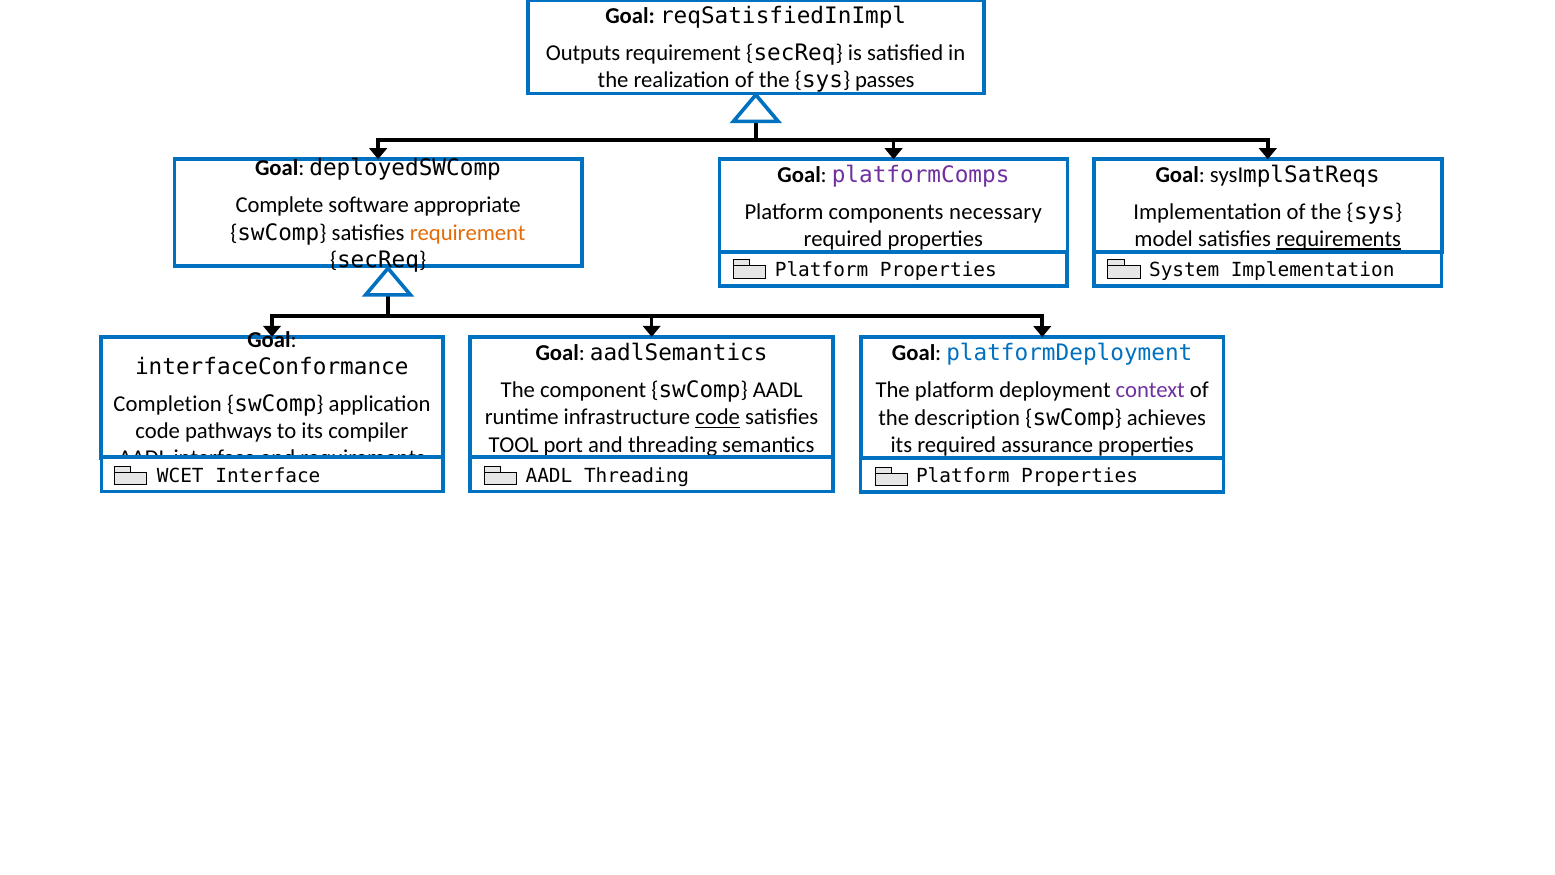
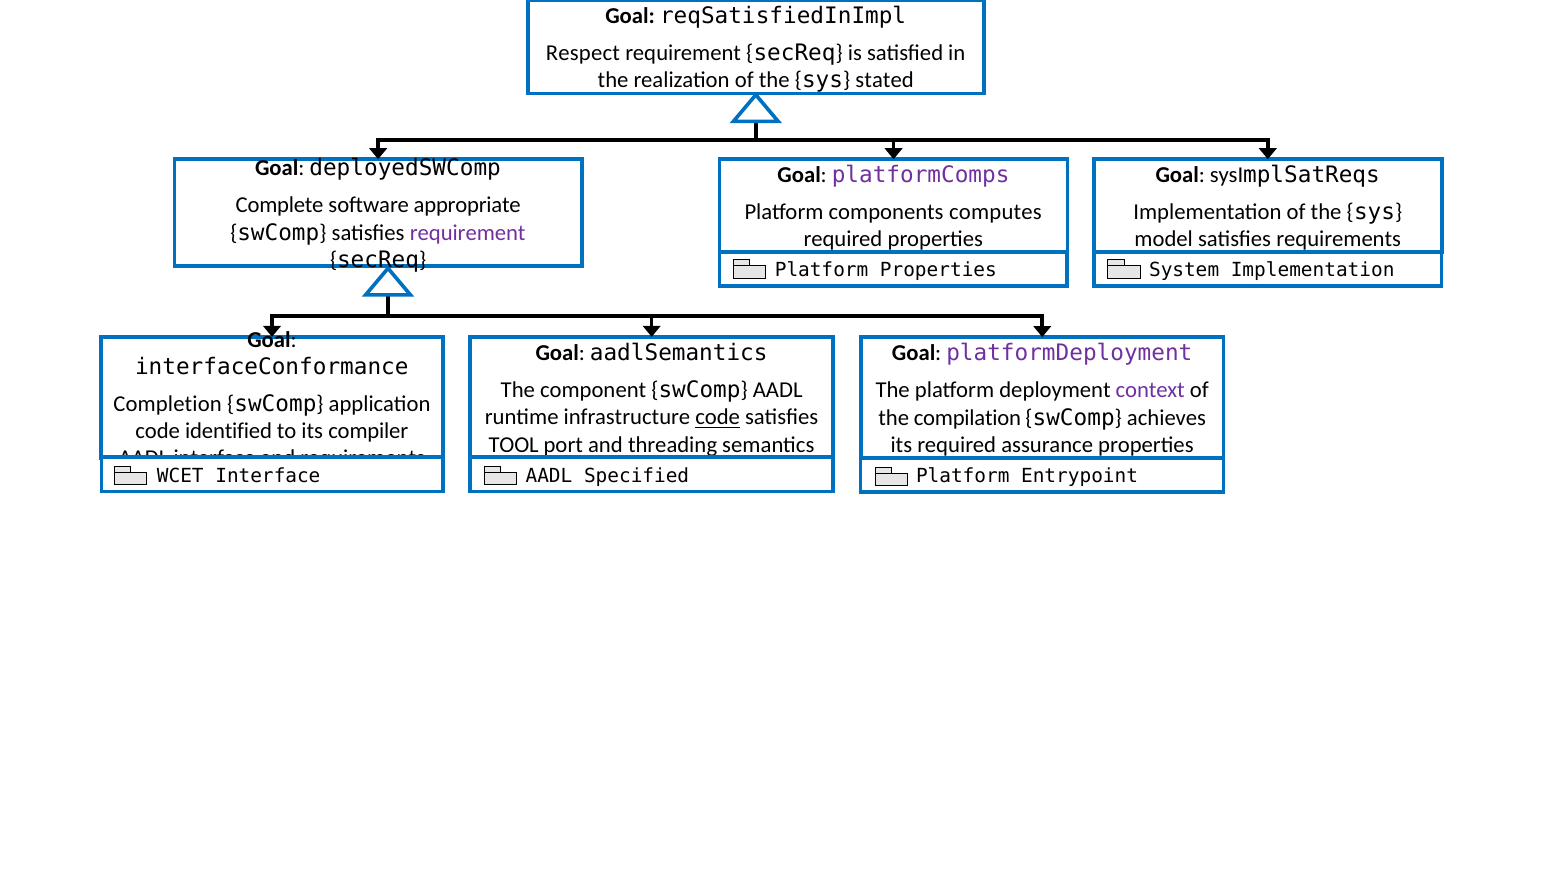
Outputs: Outputs -> Respect (583, 53)
passes: passes -> stated (885, 80)
necessary: necessary -> computes (995, 212)
requirement colour: orange -> purple (468, 232)
requirements underline: present -> none (1339, 239)
platformDeployment colour: blue -> purple (1069, 353)
description: description -> compilation (967, 417)
pathways: pathways -> identified (229, 431)
AADL Threading: Threading -> Specified (637, 476)
Properties: Properties -> Entrypoint (1080, 476)
